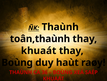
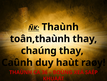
khuaát: khuaát -> chaúng (39, 50)
Boùng: Boùng -> Caûnh (17, 62)
